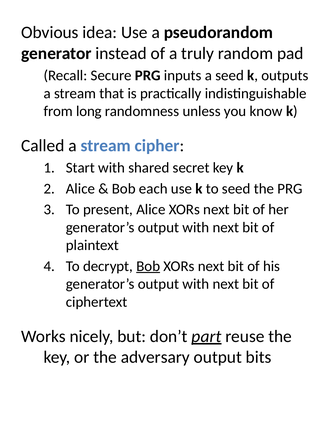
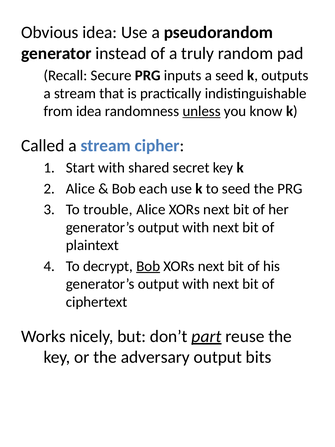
from long: long -> idea (89, 111)
unless underline: none -> present (202, 111)
present: present -> trouble (108, 209)
